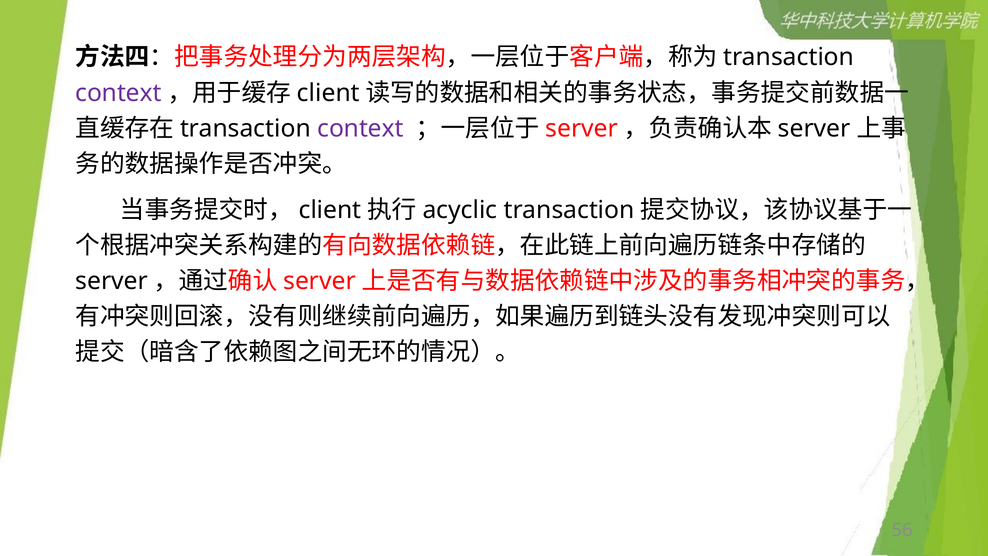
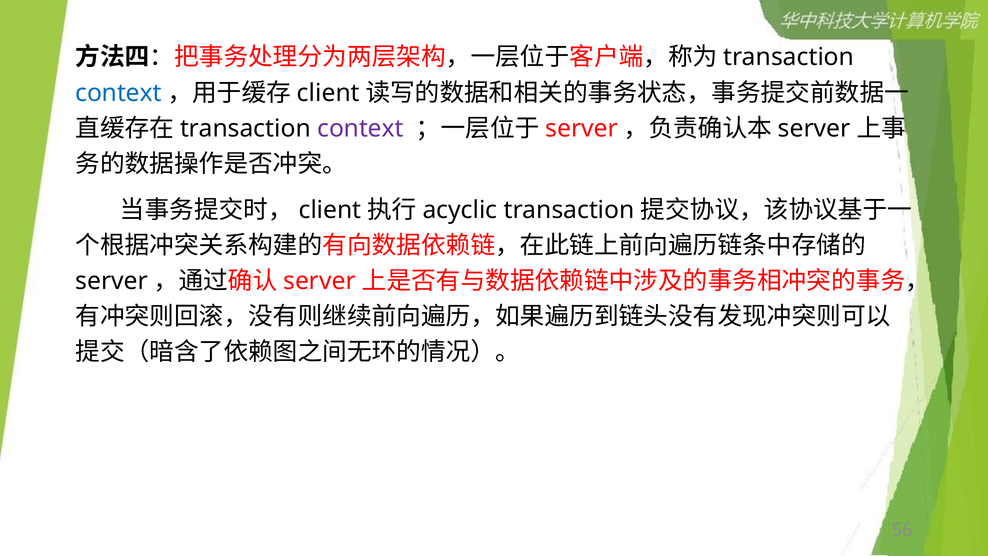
context colour: purple -> blue (119, 93)
